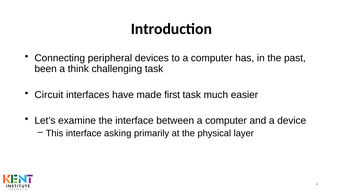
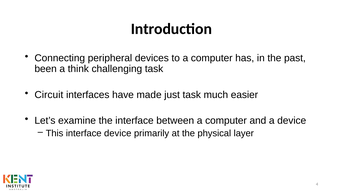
first: first -> just (172, 95)
interface asking: asking -> device (118, 133)
